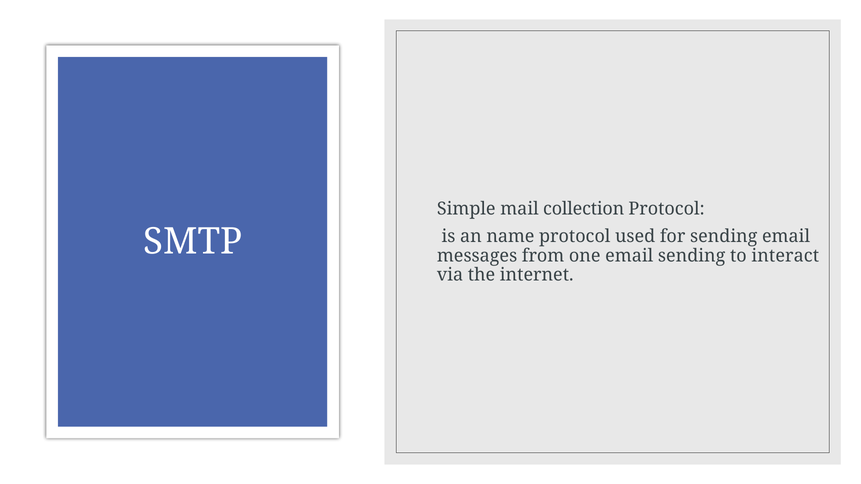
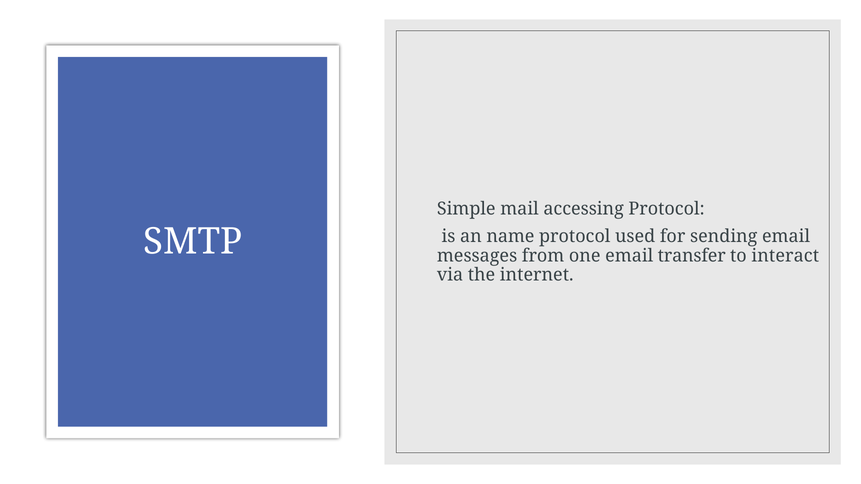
collection: collection -> accessing (584, 209)
email sending: sending -> transfer (692, 256)
